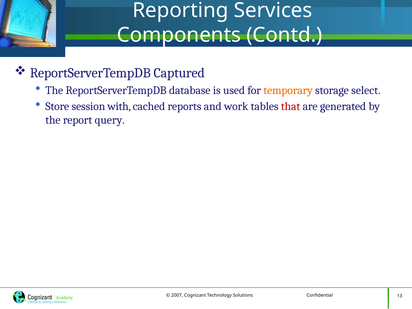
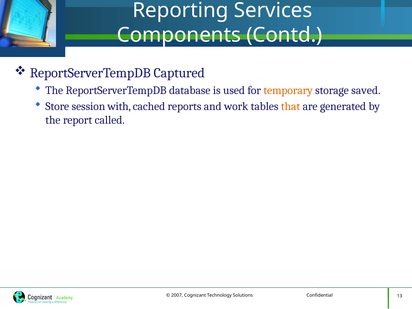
select: select -> saved (366, 90)
that colour: red -> orange (291, 106)
query: query -> called (110, 120)
